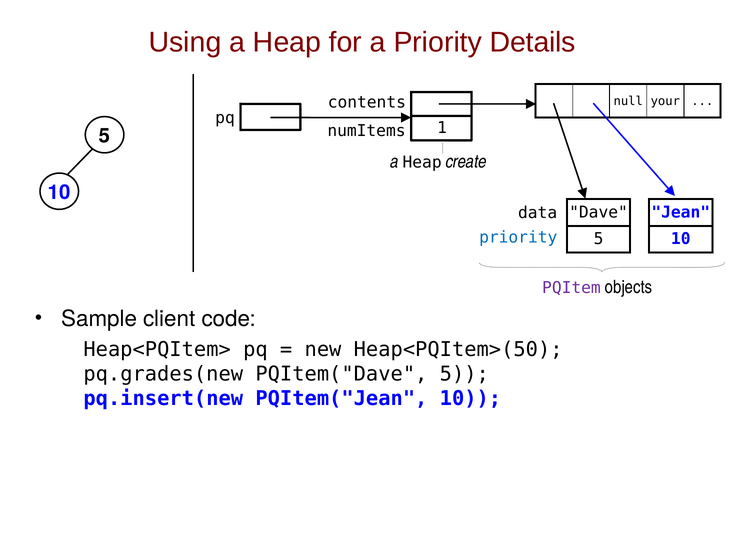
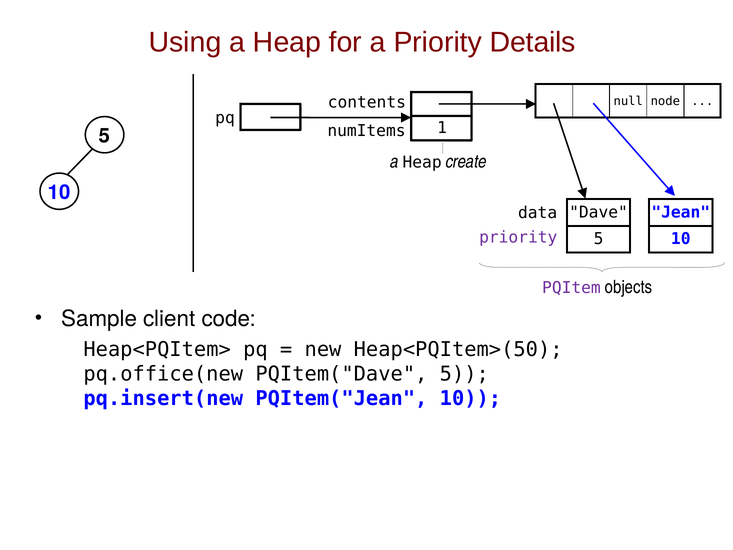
your: your -> node (665, 101)
priority colour: blue -> purple (518, 237)
pq.grades(new: pq.grades(new -> pq.office(new (163, 374)
